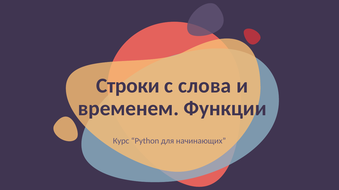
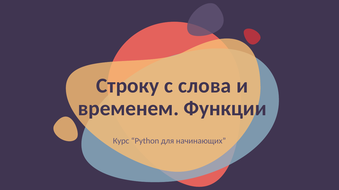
Строки: Строки -> Строку (128, 86)
